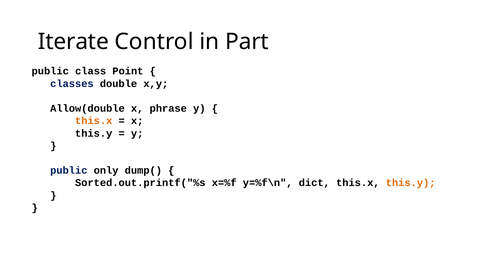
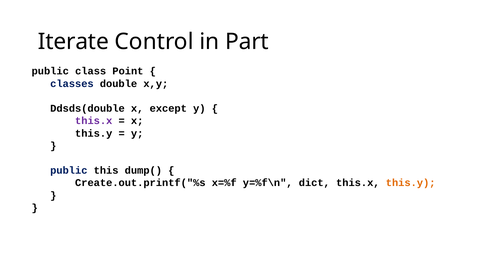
Allow(double: Allow(double -> Ddsds(double (87, 108)
phrase: phrase -> except (168, 108)
this.x colour: orange -> purple (94, 121)
only: only -> this (106, 170)
Sorted.out.printf("%s: Sorted.out.printf("%s -> Create.out.printf("%s (140, 183)
